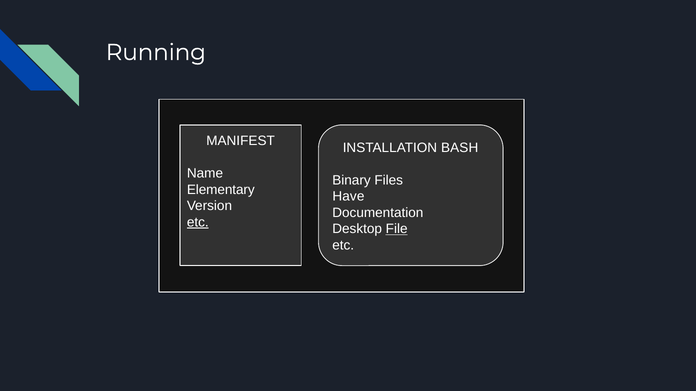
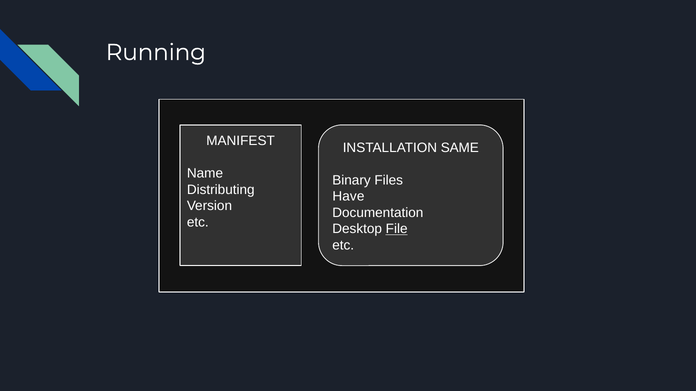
BASH: BASH -> SAME (460, 148)
Elementary: Elementary -> Distributing (221, 190)
etc underline: present -> none (198, 222)
